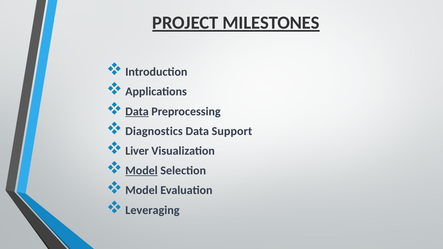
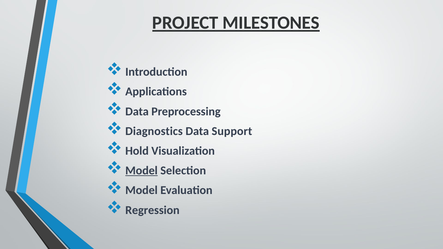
Data underline: present -> none (137, 111)
Liver: Liver -> Hold (137, 151)
Leveraging: Leveraging -> Regression (152, 210)
